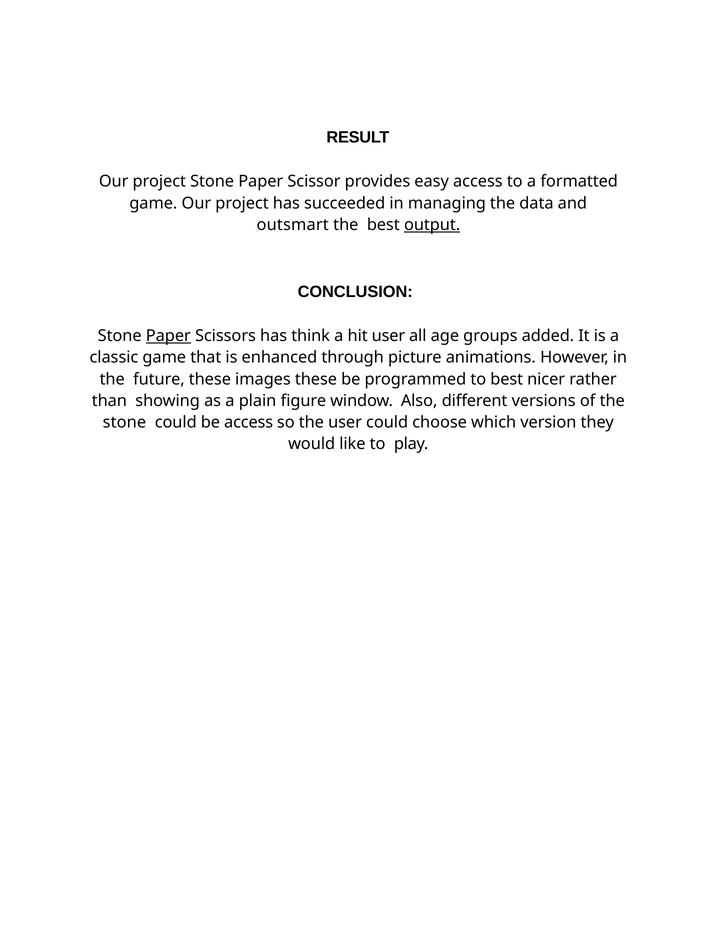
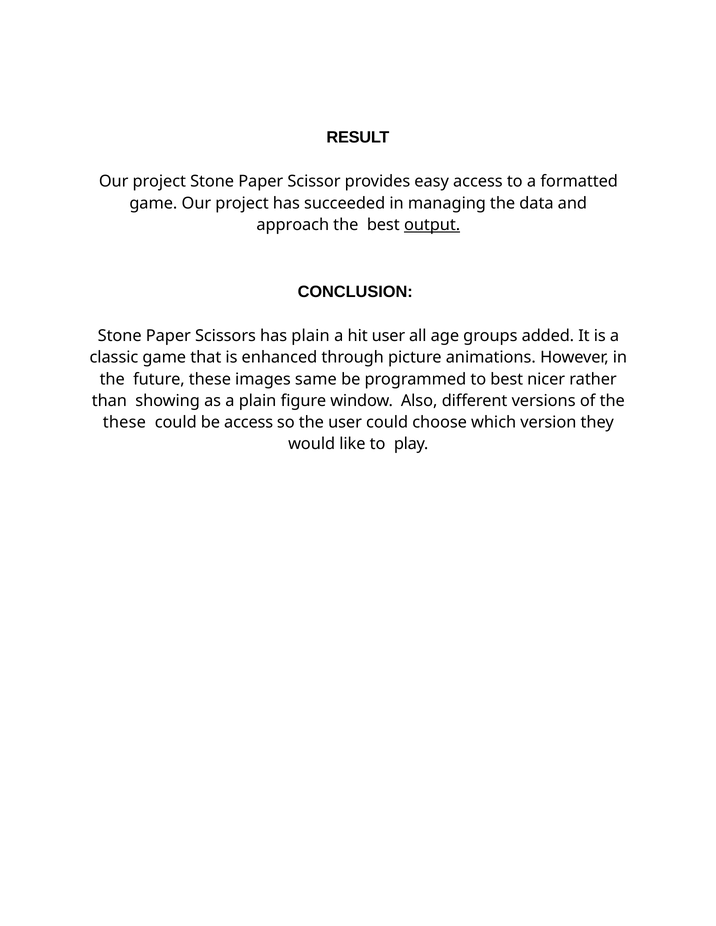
outsmart: outsmart -> approach (293, 225)
Paper underline: present -> none (168, 336)
has think: think -> plain (311, 336)
images these: these -> same (316, 379)
stone: stone -> these (124, 423)
